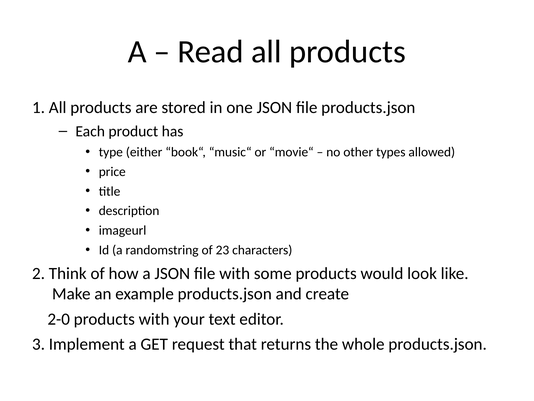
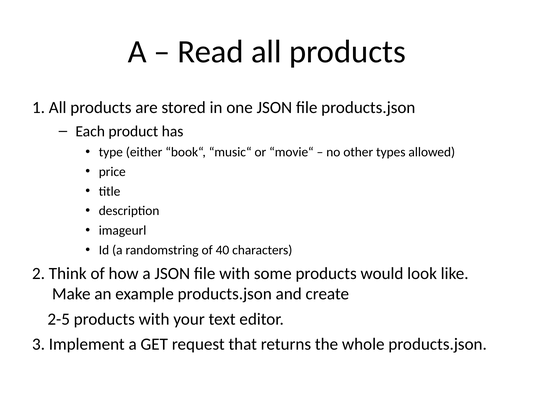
23: 23 -> 40 (222, 250)
2-0: 2-0 -> 2-5 (59, 319)
